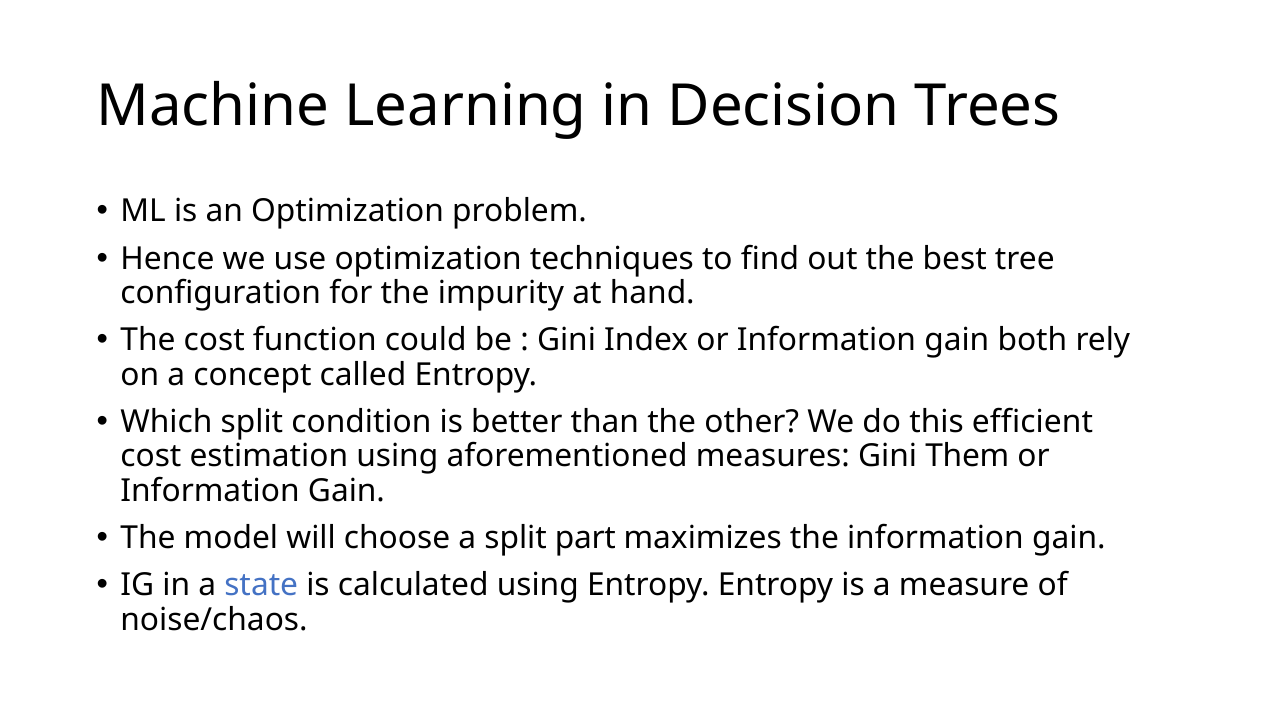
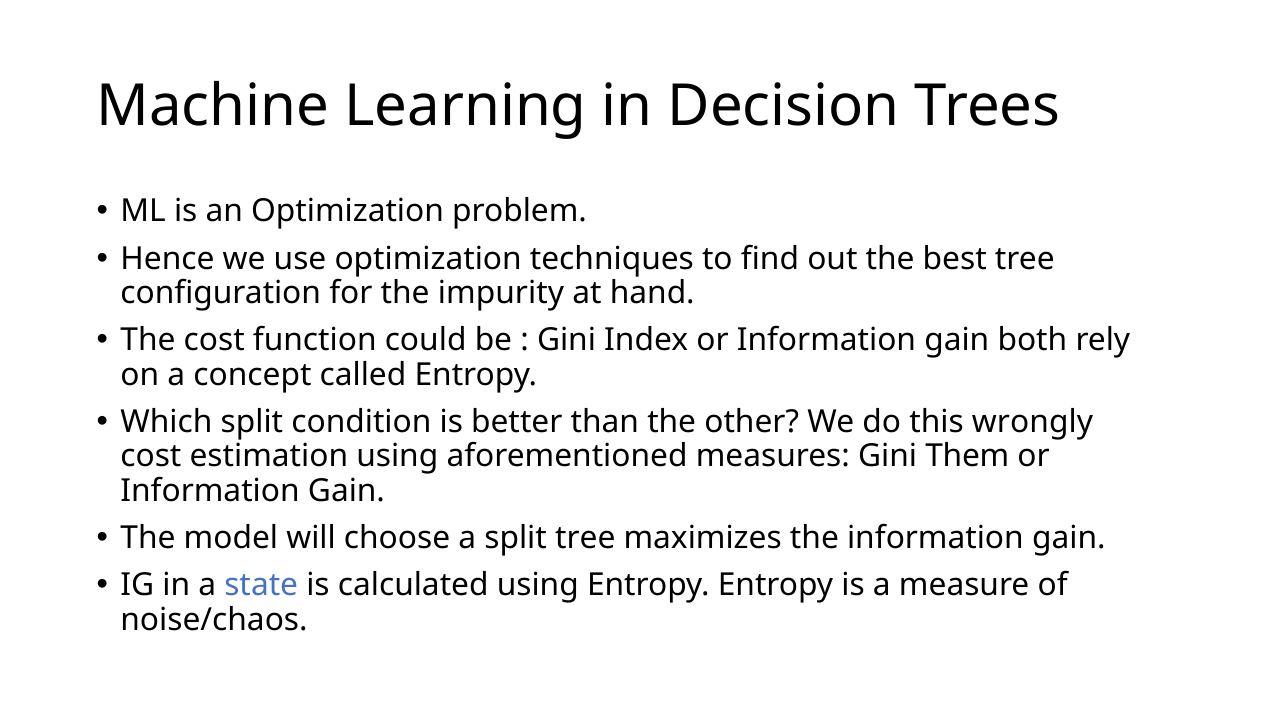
efficient: efficient -> wrongly (1033, 422)
split part: part -> tree (585, 538)
